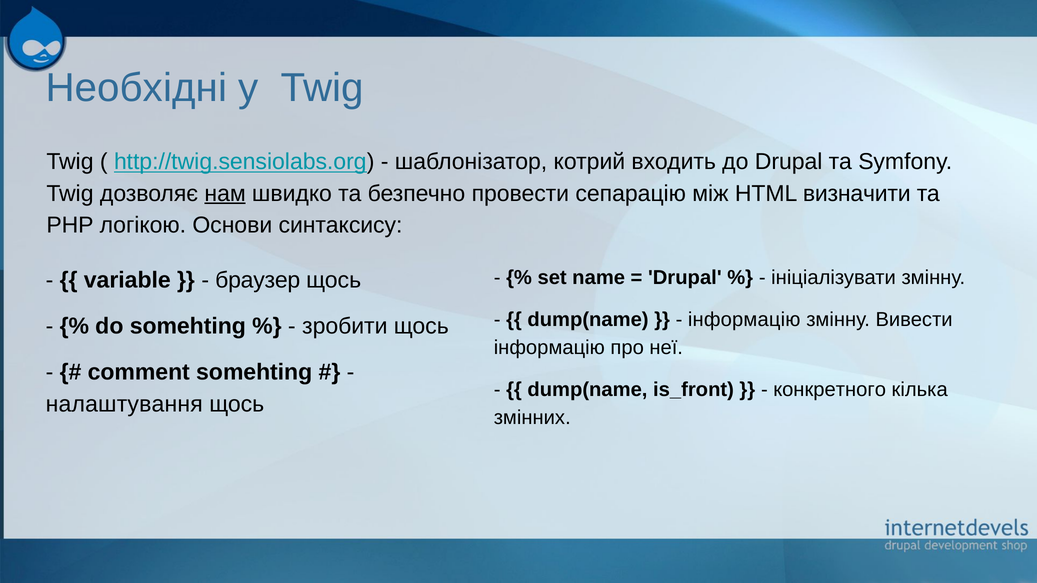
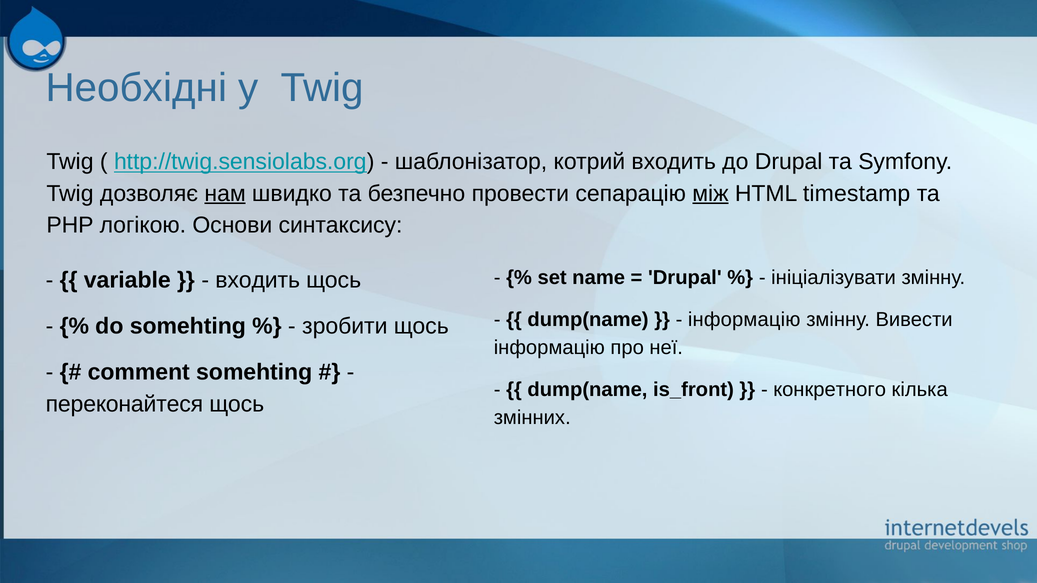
між underline: none -> present (710, 194)
визначити: визначити -> timestamp (857, 194)
браузер: браузер -> входить (258, 280)
налаштування: налаштування -> переконайтеся (124, 404)
